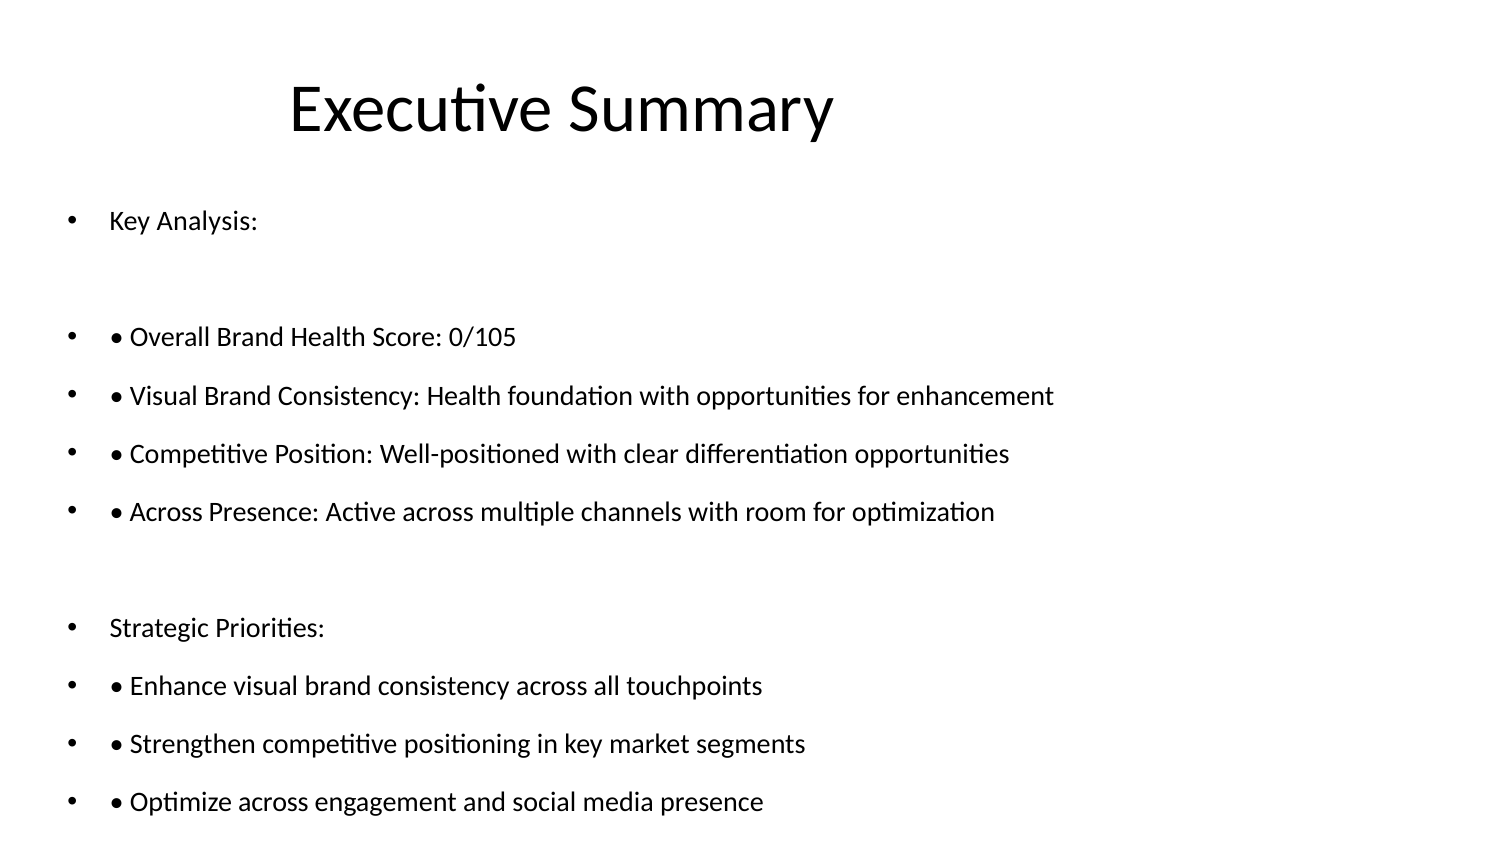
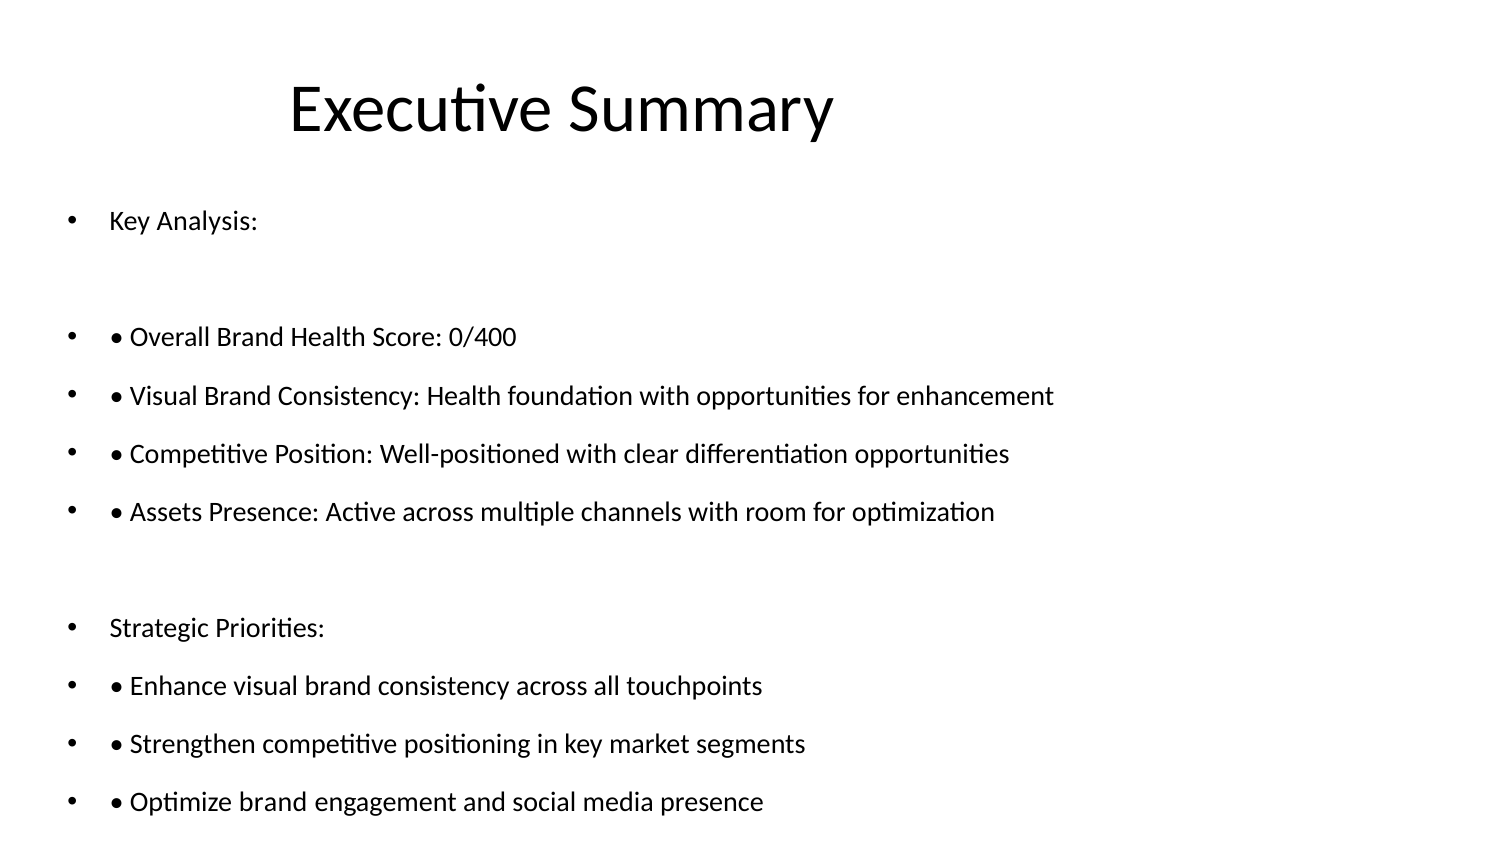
0/105: 0/105 -> 0/400 (483, 337)
Across: Across -> Assets (166, 512)
Optimize across: across -> brand (273, 802)
